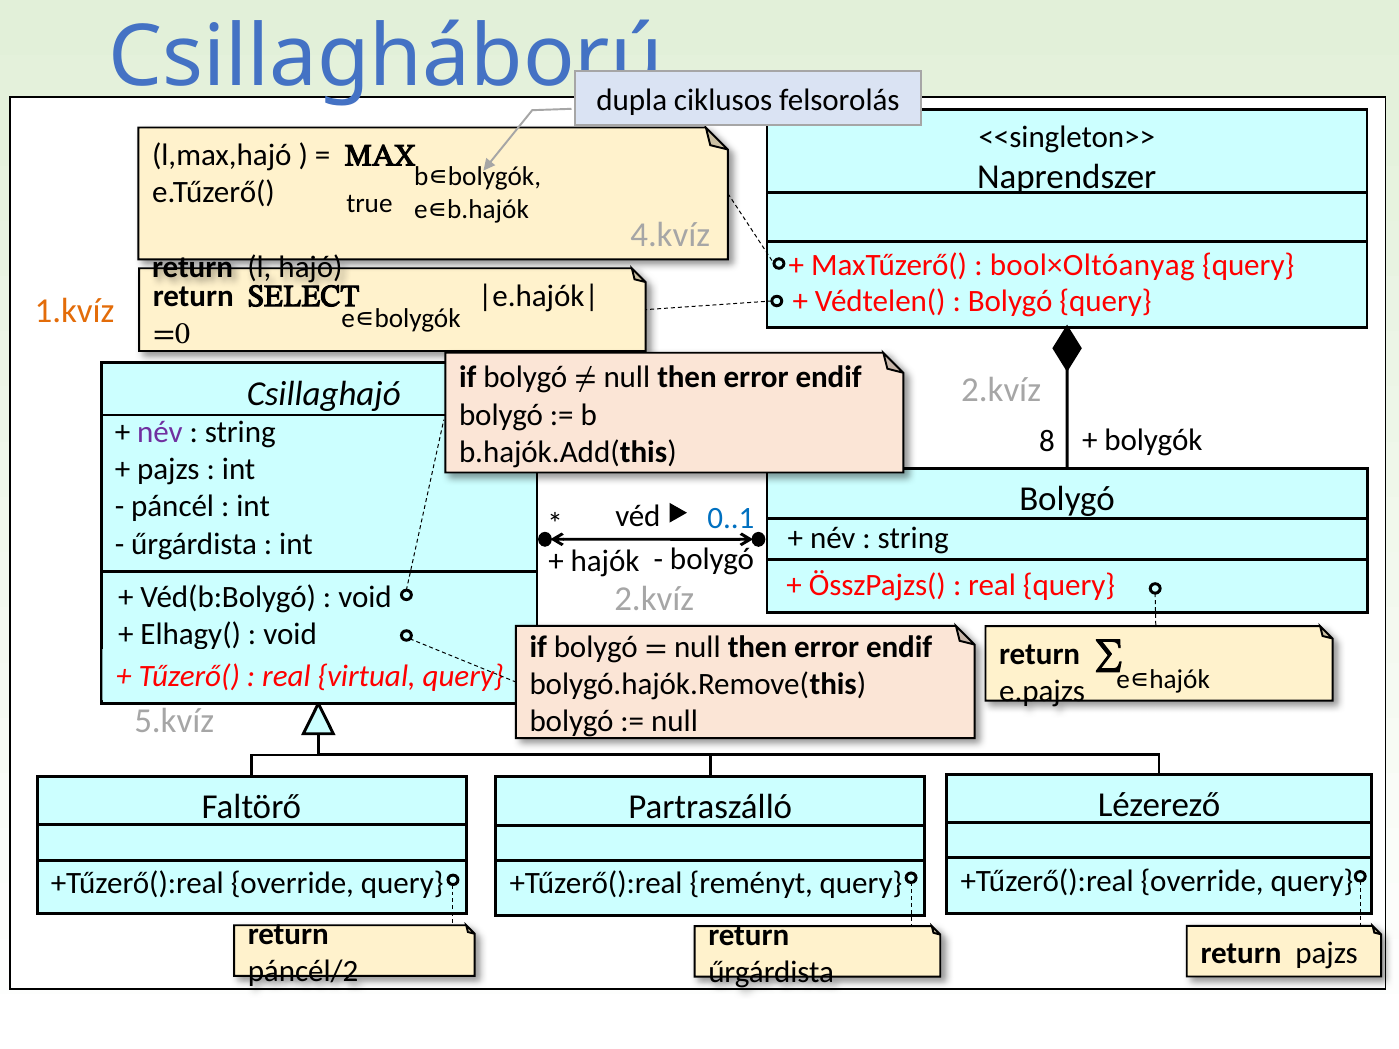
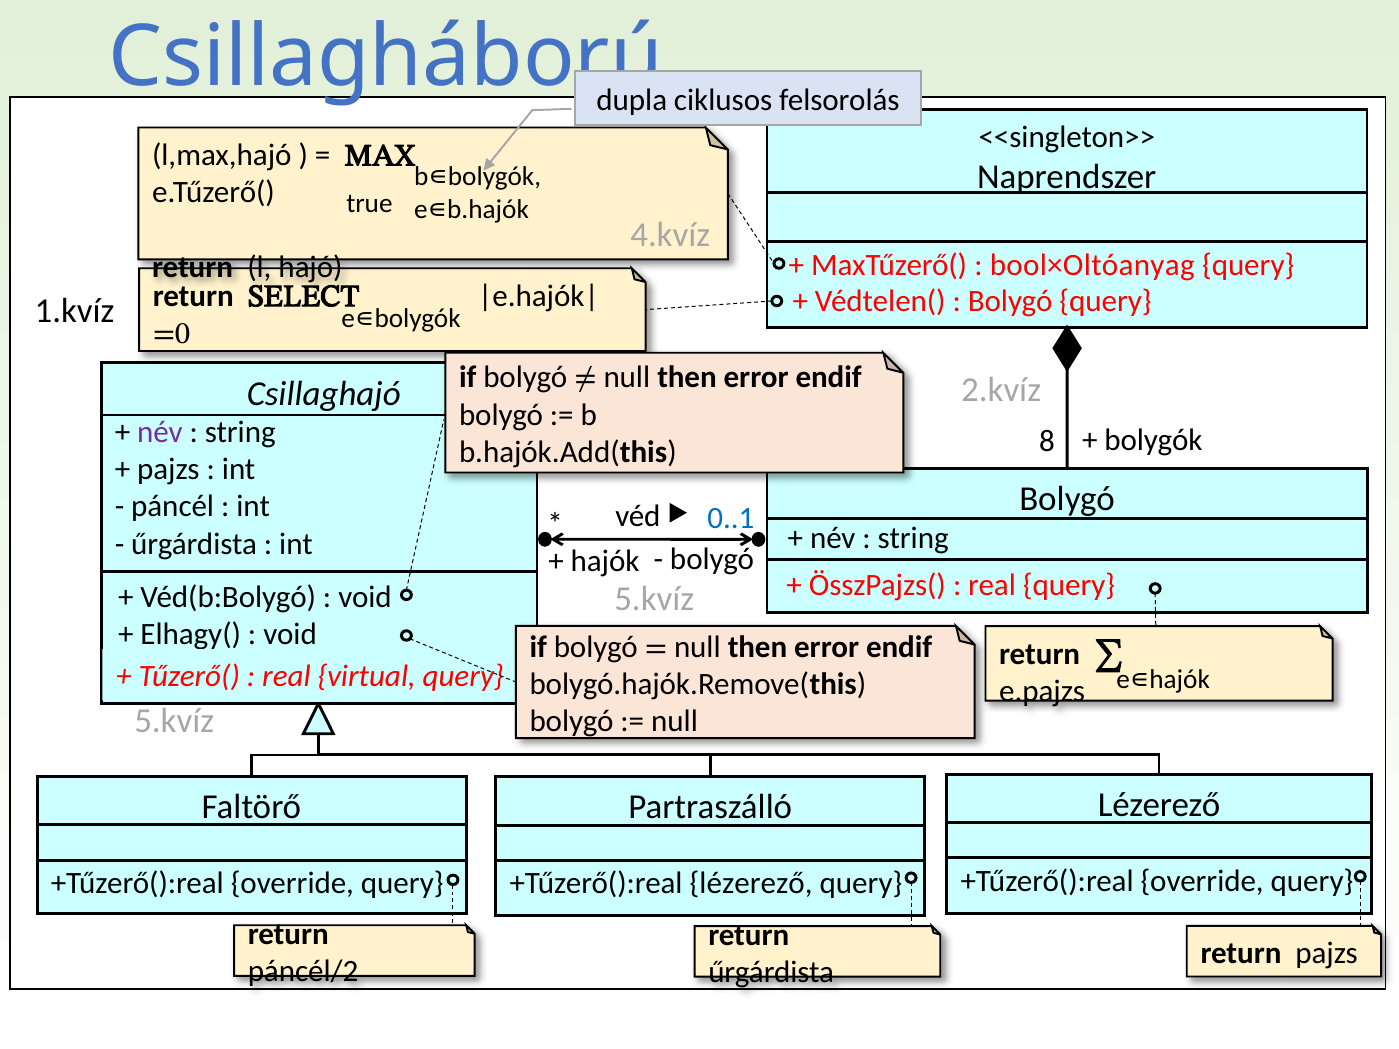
1.kvíz colour: orange -> black (75, 311)
2.kvíz: 2.kvíz -> 5.kvíz (654, 599)
+Tűzerő():real reményt: reményt -> lézerező (751, 883)
